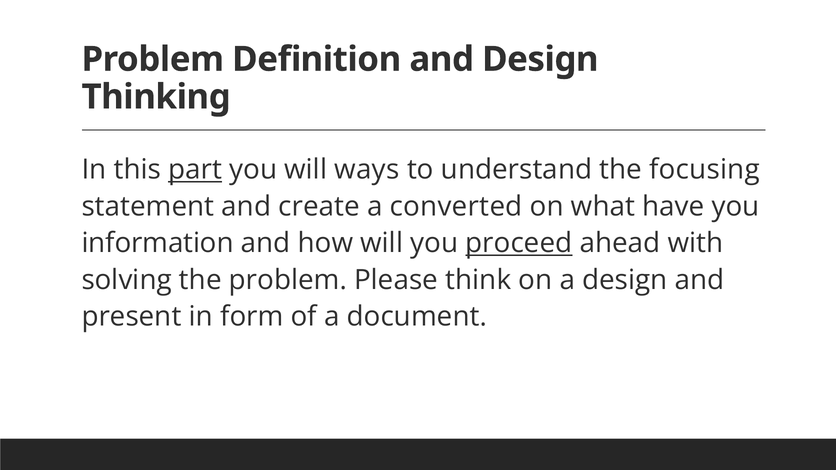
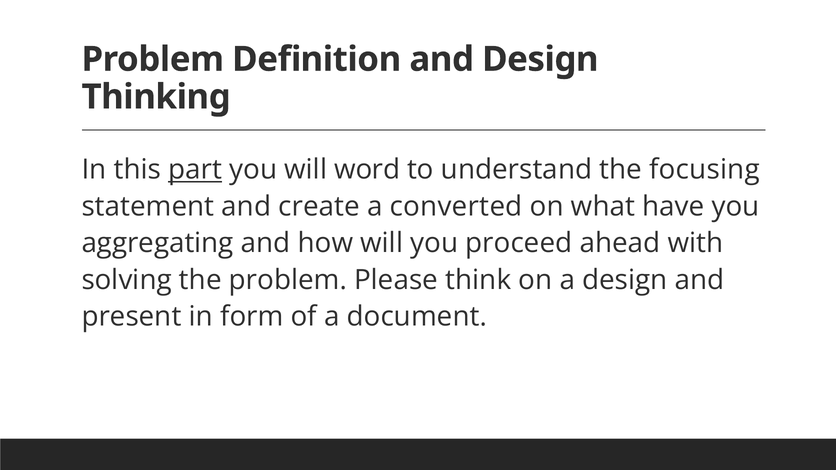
ways: ways -> word (367, 170)
information: information -> aggregating (158, 243)
proceed underline: present -> none (519, 243)
